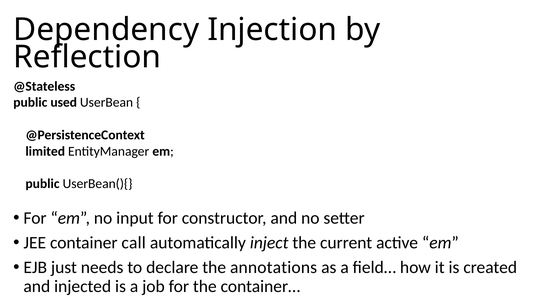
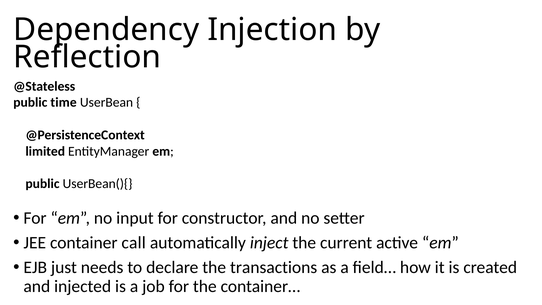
used: used -> time (64, 102)
annotations: annotations -> transactions (274, 267)
